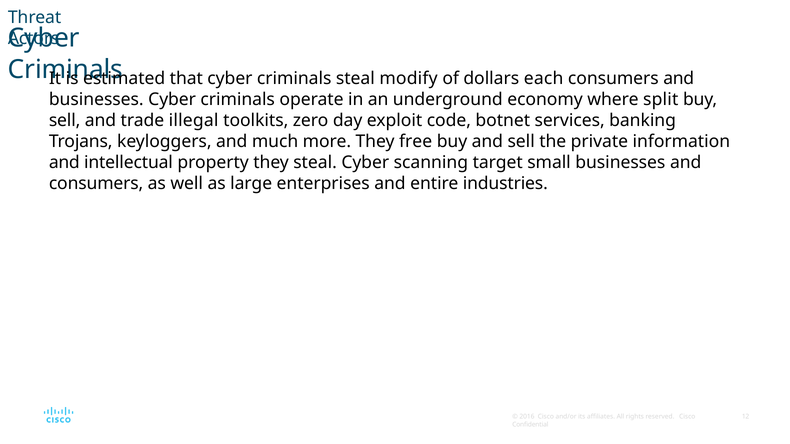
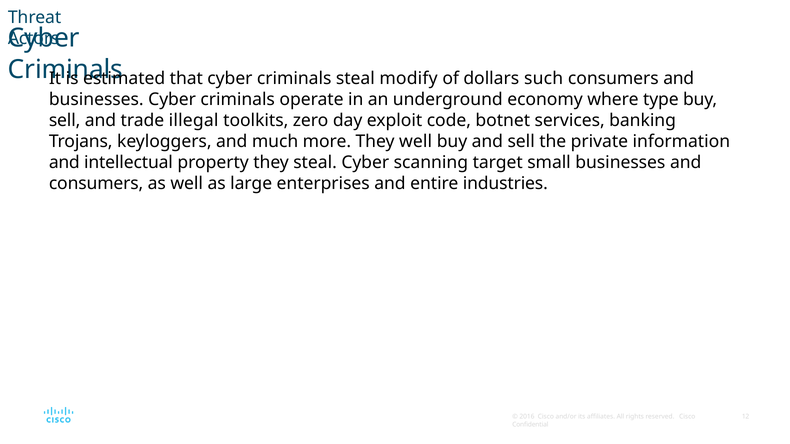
each: each -> such (544, 78)
split: split -> type (661, 100)
They free: free -> well (416, 142)
